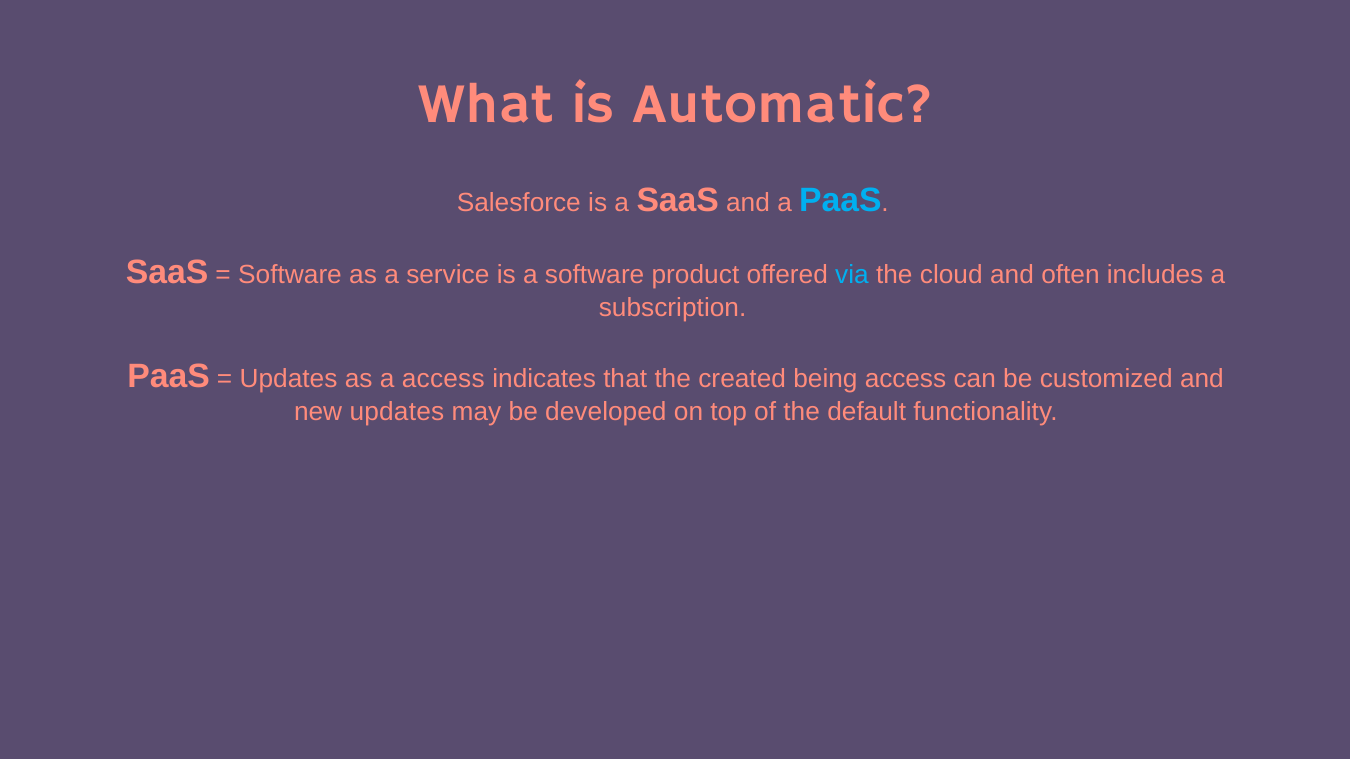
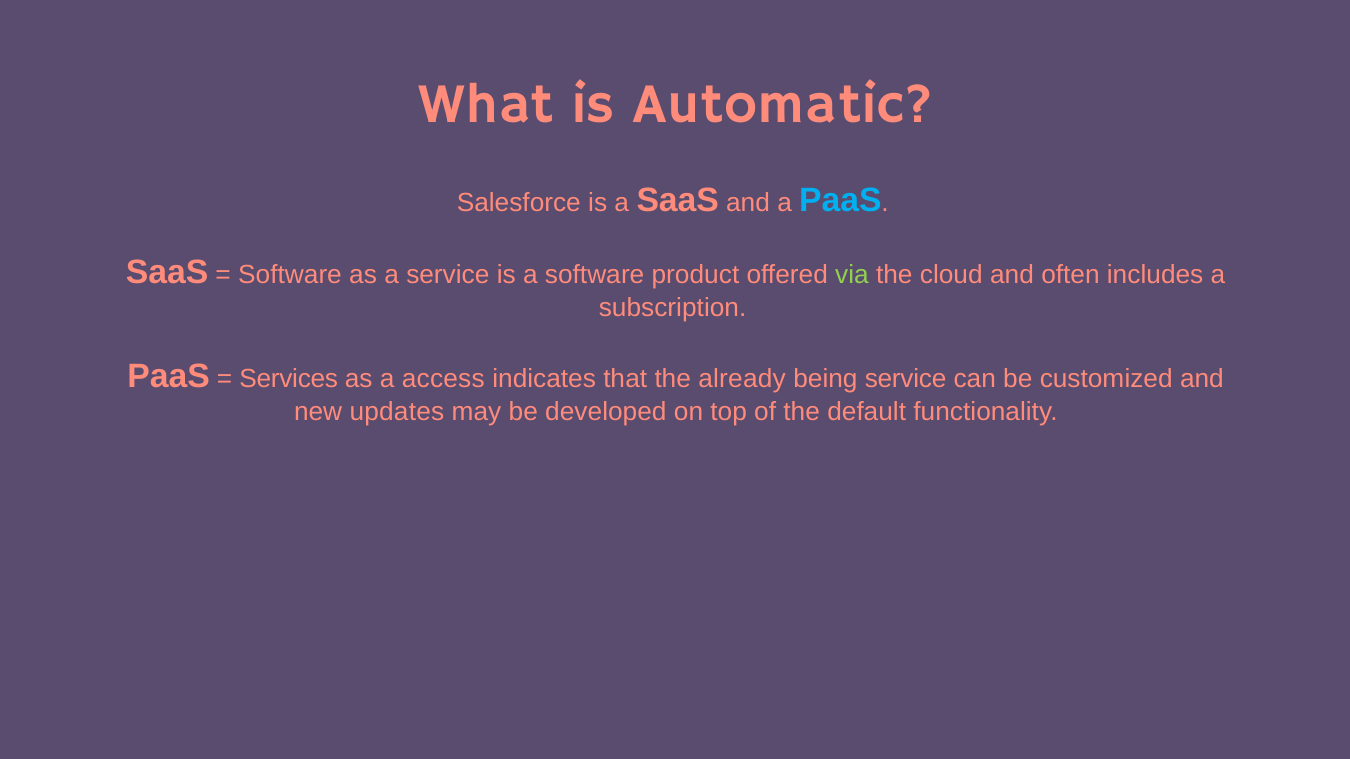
via colour: light blue -> light green (852, 275)
Updates: Updates -> Services (289, 379)
created: created -> already (742, 379)
being access: access -> service (906, 379)
